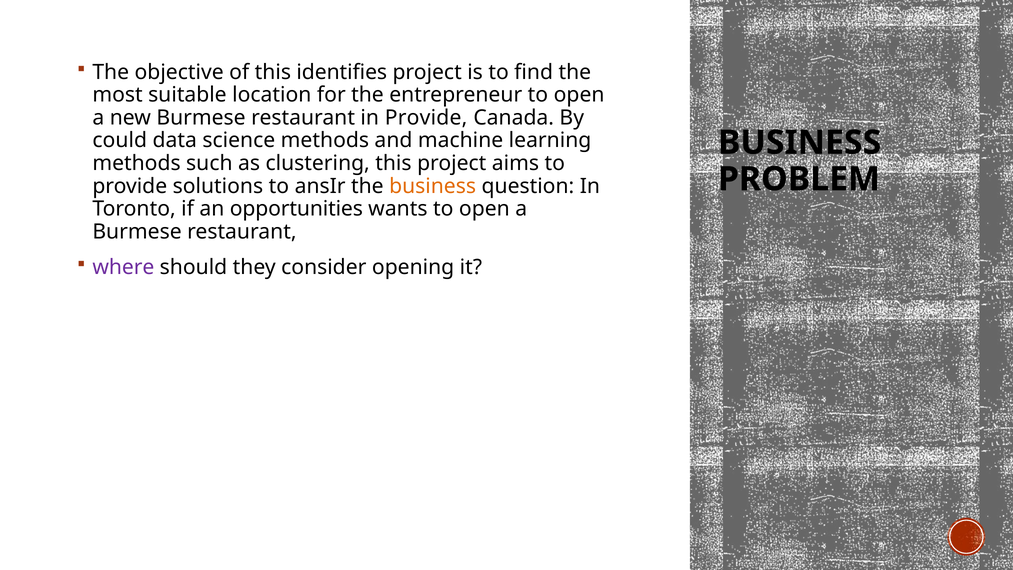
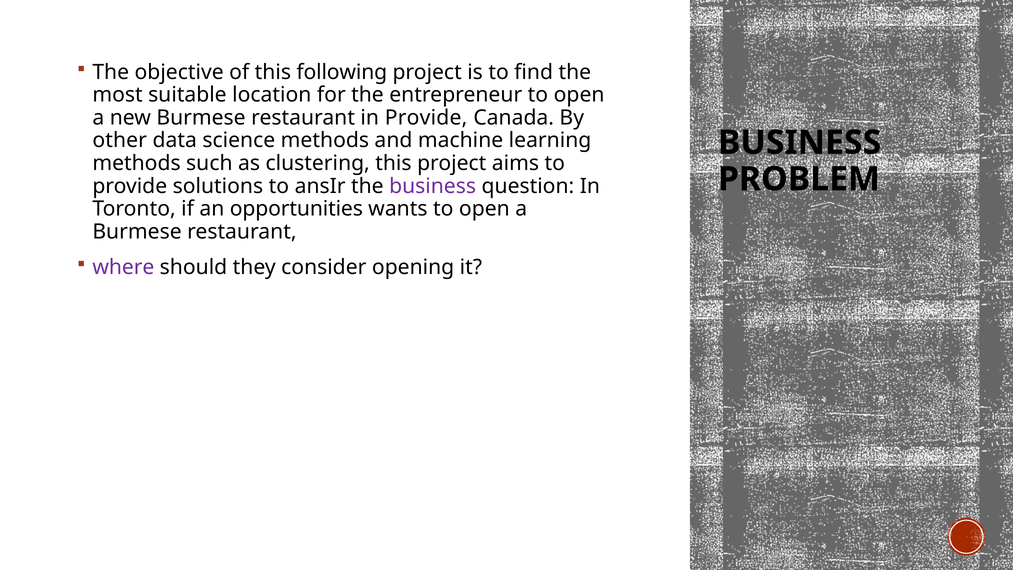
identifies: identifies -> following (342, 72)
could: could -> other (120, 140)
business colour: orange -> purple (433, 186)
